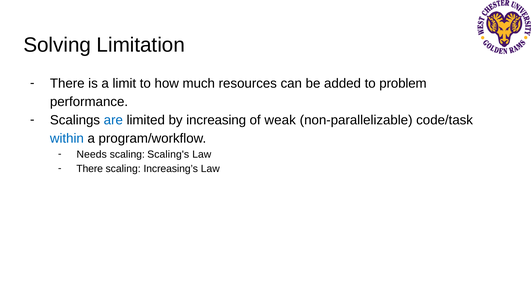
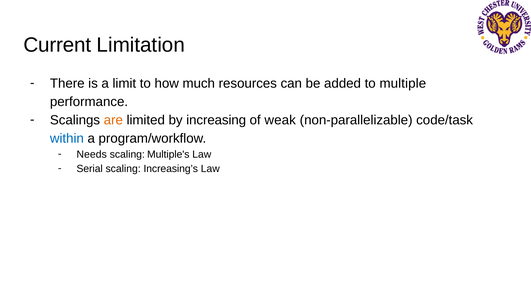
Solving: Solving -> Current (57, 45)
problem: problem -> multiple (403, 84)
are colour: blue -> orange (113, 120)
Scaling's: Scaling's -> Multiple's (168, 154)
There: There -> Serial (90, 168)
